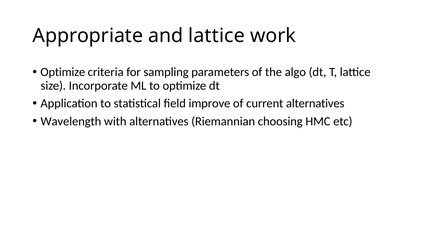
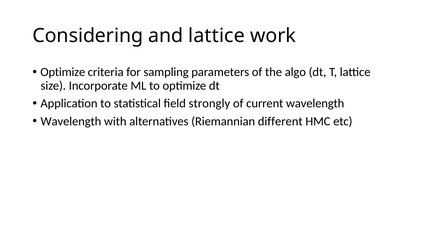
Appropriate: Appropriate -> Considering (88, 36)
improve: improve -> strongly (209, 104)
current alternatives: alternatives -> wavelength (315, 104)
choosing: choosing -> different (280, 121)
